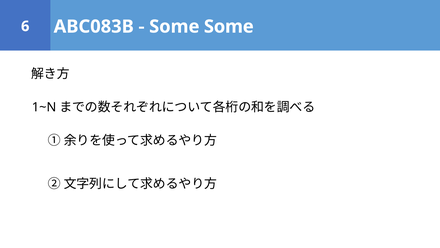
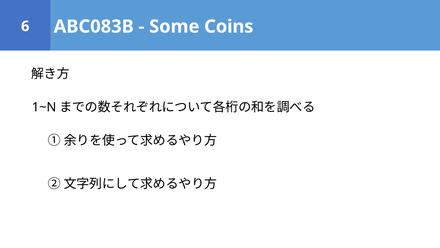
Some Some: Some -> Coins (229, 27)
